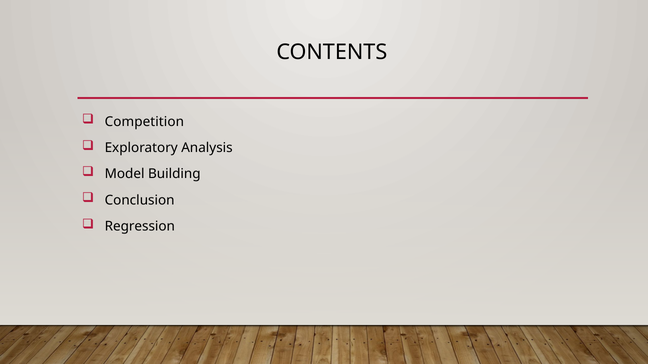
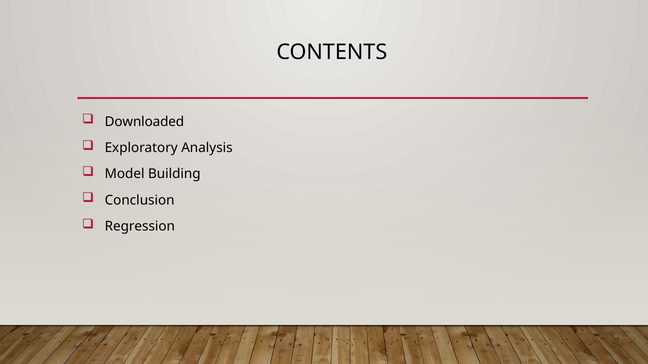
Competition: Competition -> Downloaded (144, 122)
